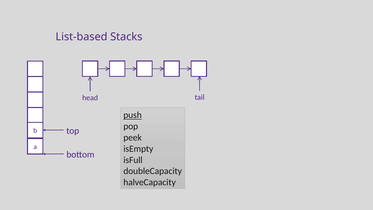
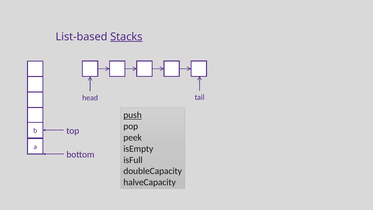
Stacks underline: none -> present (126, 37)
